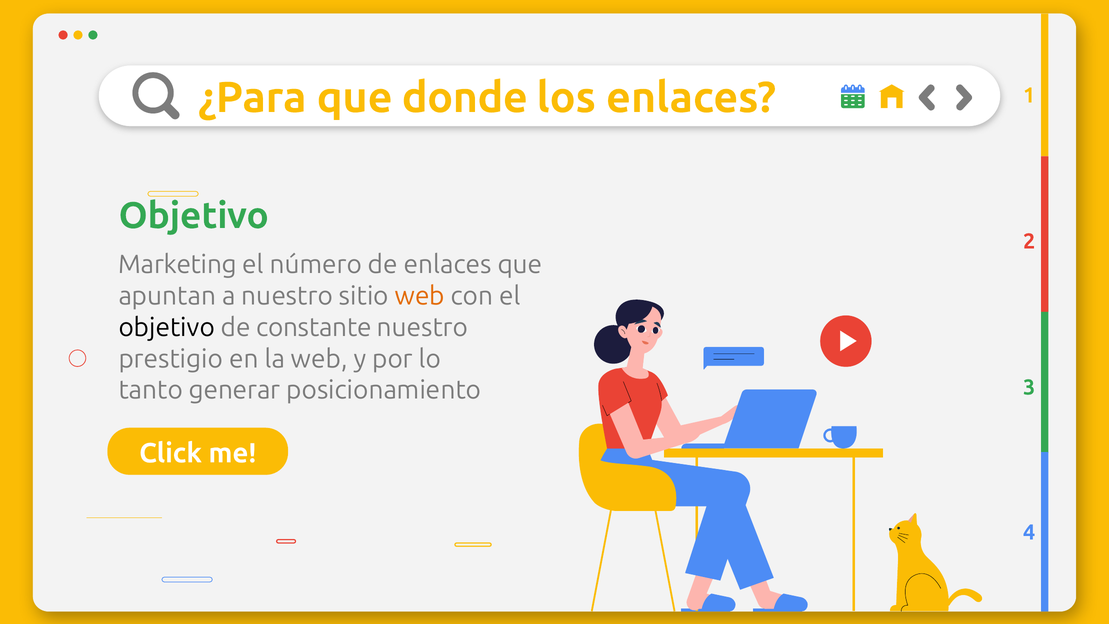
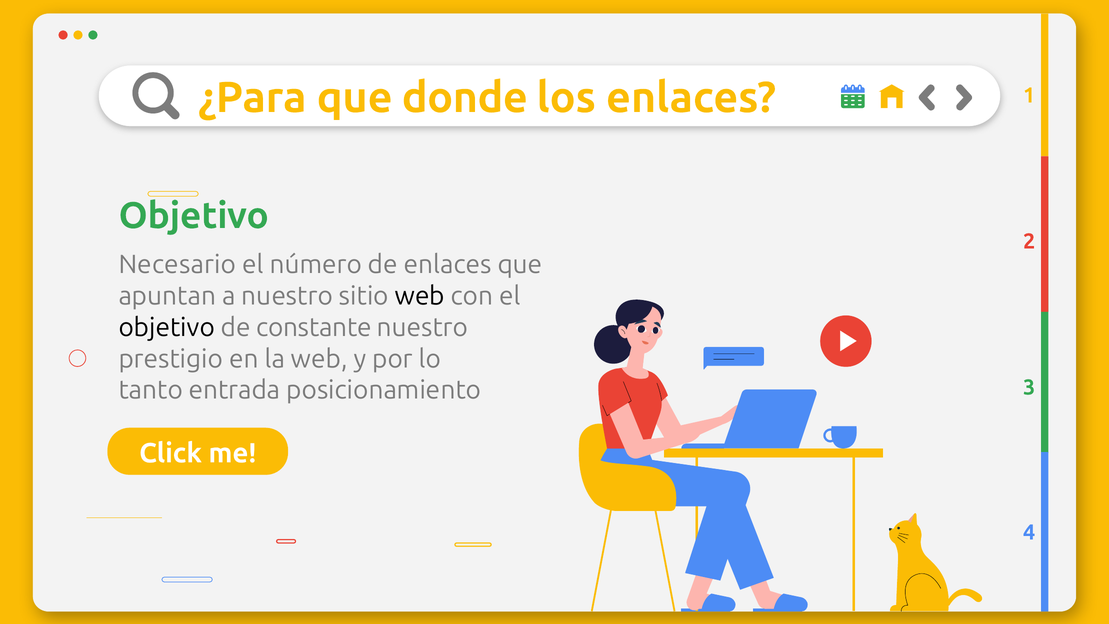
Marketing: Marketing -> Necesario (177, 264)
web colour: orange -> black (420, 296)
generar: generar -> entrada (235, 390)
